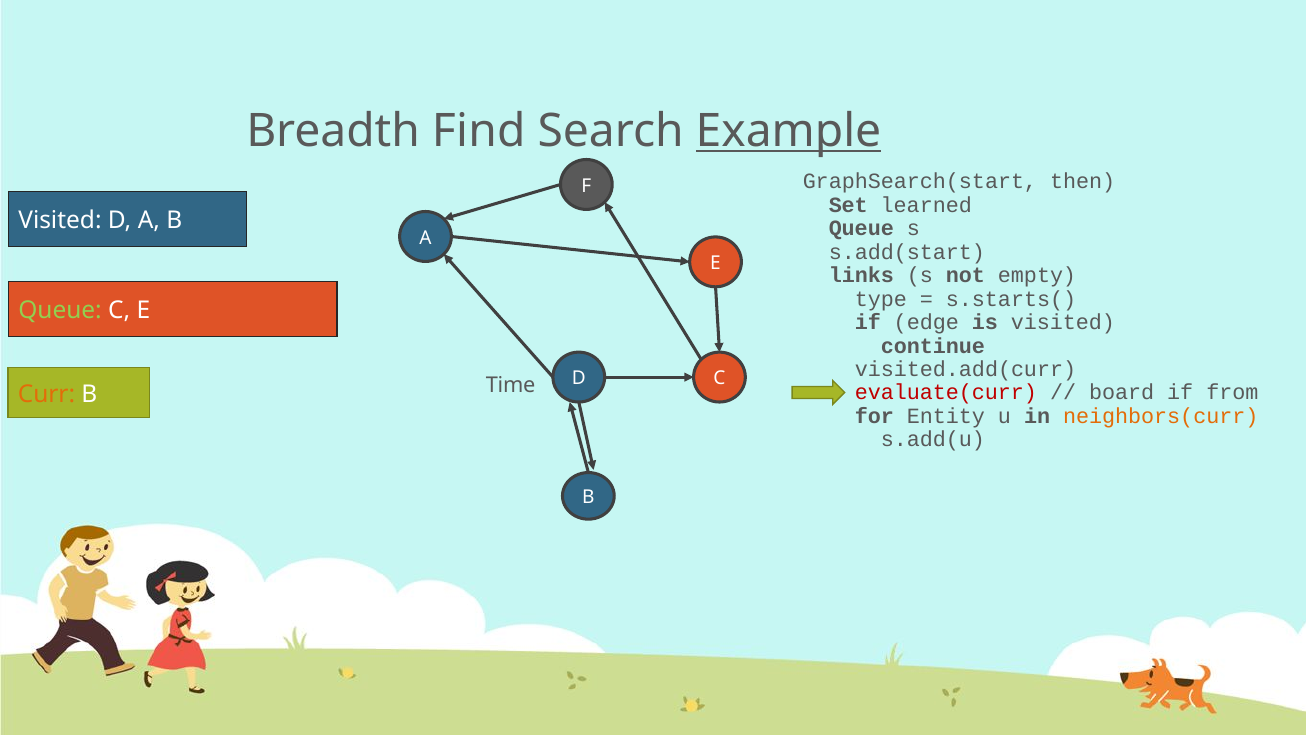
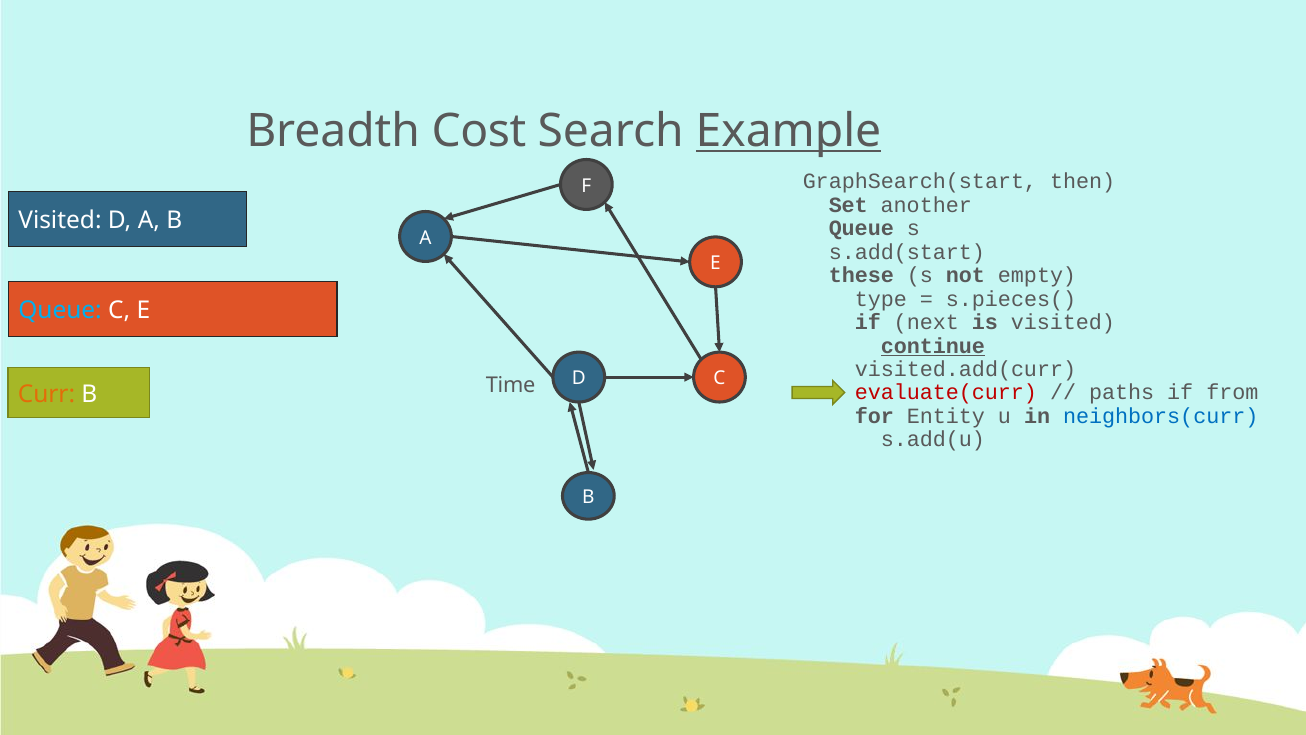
Find: Find -> Cost (479, 131)
learned: learned -> another (926, 205)
links: links -> these (861, 275)
s.starts(: s.starts( -> s.pieces( (1011, 299)
Queue colour: light green -> light blue (60, 311)
edge: edge -> next (926, 322)
continue underline: none -> present (933, 346)
board: board -> paths (1122, 393)
neighbors(curr colour: orange -> blue (1161, 416)
